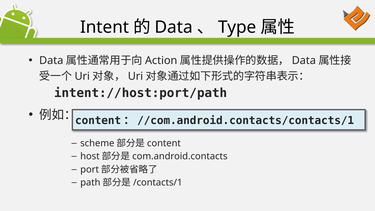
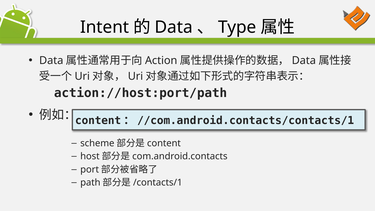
intent://host:port/path: intent://host:port/path -> action://host:port/path (141, 93)
